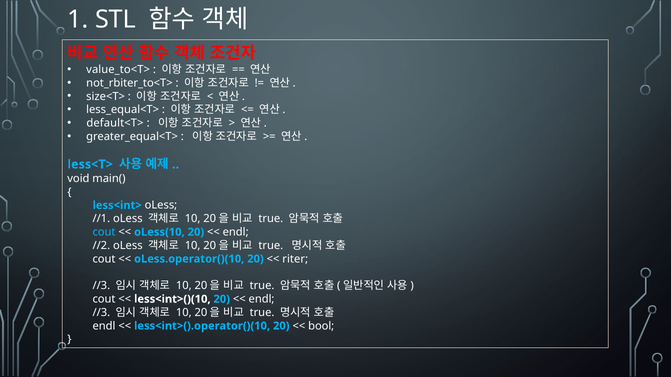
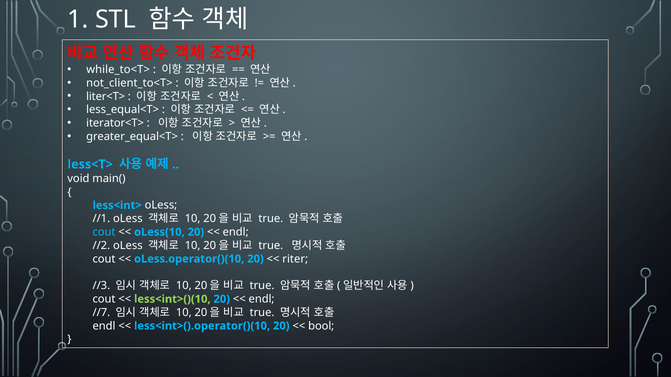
value_to<T>: value_to<T> -> while_to<T> (118, 70)
not_rbiter_to<T>: not_rbiter_to<T> -> not_client_to<T> (129, 83)
size<T>: size<T> -> liter<T> (106, 97)
default<T>: default<T> -> iterator<T> (115, 123)
less<int>()(10 colour: white -> light green (172, 299)
//3: //3 -> //7 (101, 313)
